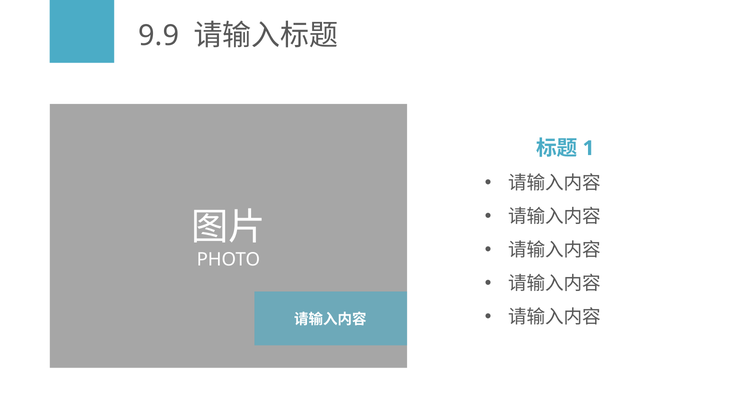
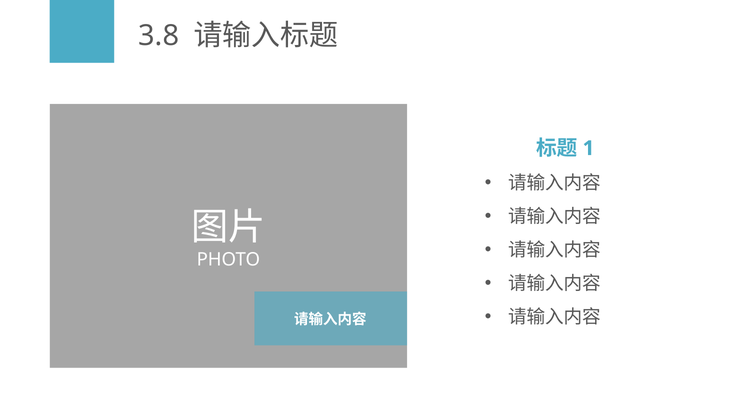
9.9: 9.9 -> 3.8 (159, 35)
